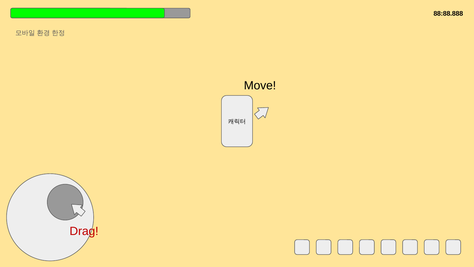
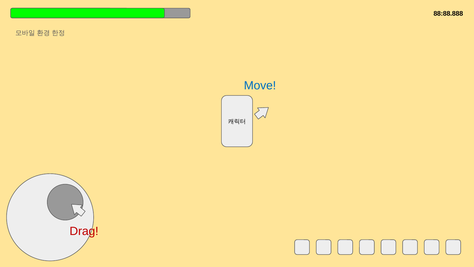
Move colour: black -> blue (260, 86)
